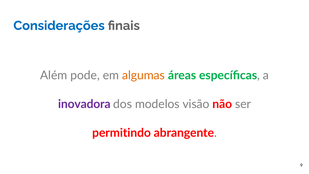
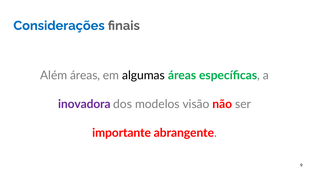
Além pode: pode -> áreas (85, 75)
algumas colour: orange -> black (144, 75)
permitindo: permitindo -> importante (122, 133)
